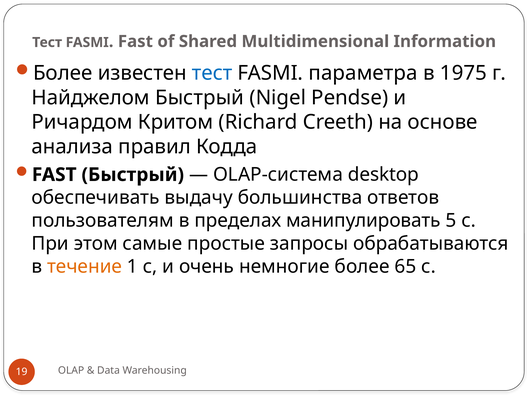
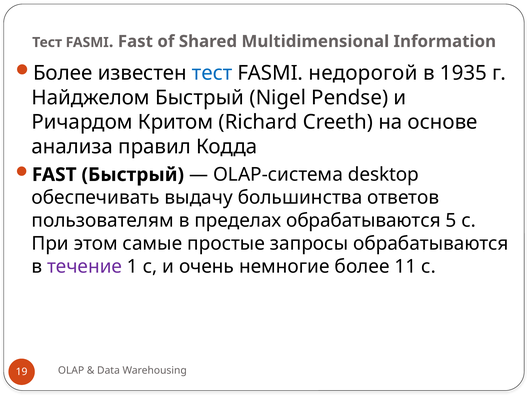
параметра: параметра -> недорогой (363, 73)
1975: 1975 -> 1935 (463, 73)
пределах манипулировать: манипулировать -> обрабатываются (363, 221)
течение colour: orange -> purple (85, 266)
65: 65 -> 11 (405, 266)
